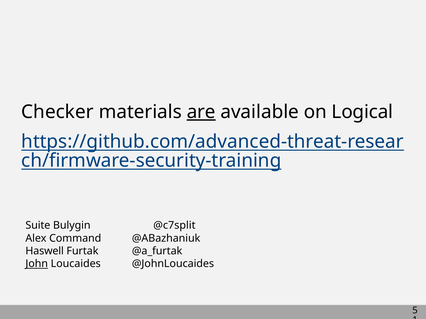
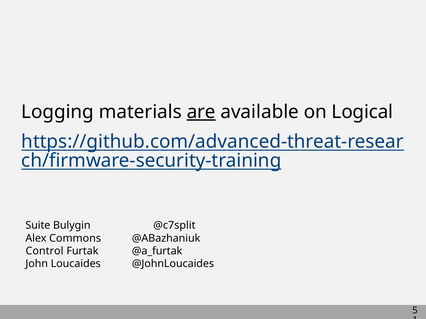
Checker: Checker -> Logging (58, 112)
Command: Command -> Commons (75, 239)
Haswell: Haswell -> Control (45, 251)
John underline: present -> none (37, 264)
